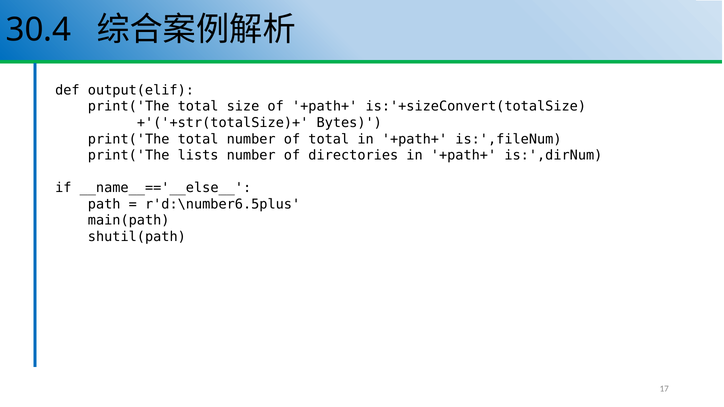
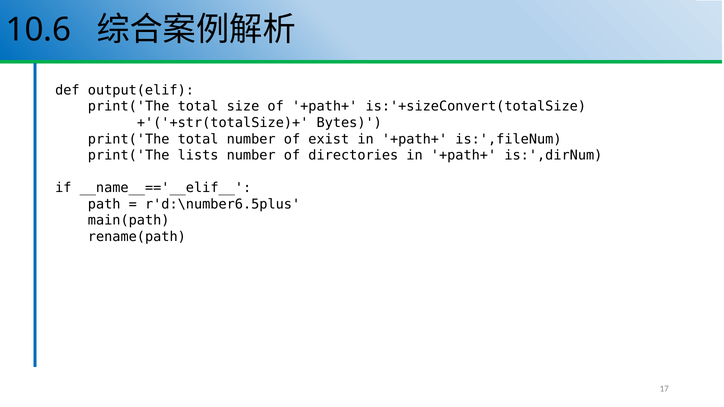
30.4: 30.4 -> 10.6 (38, 30)
of total: total -> exist (329, 139)
__name__=='__else__: __name__=='__else__ -> __name__=='__elif__ (165, 188)
shutil(path: shutil(path -> rename(path (137, 237)
